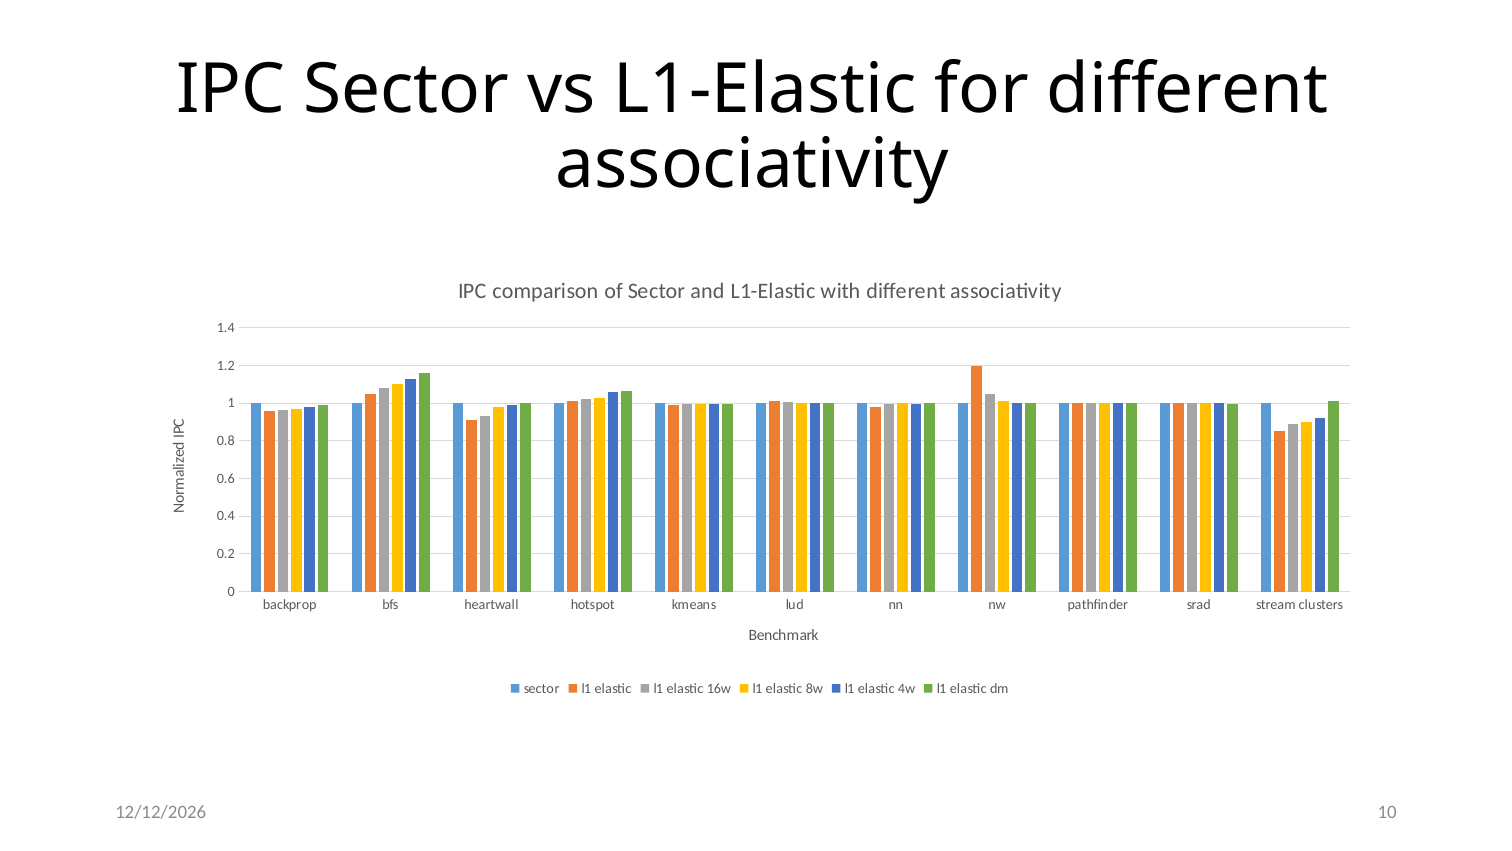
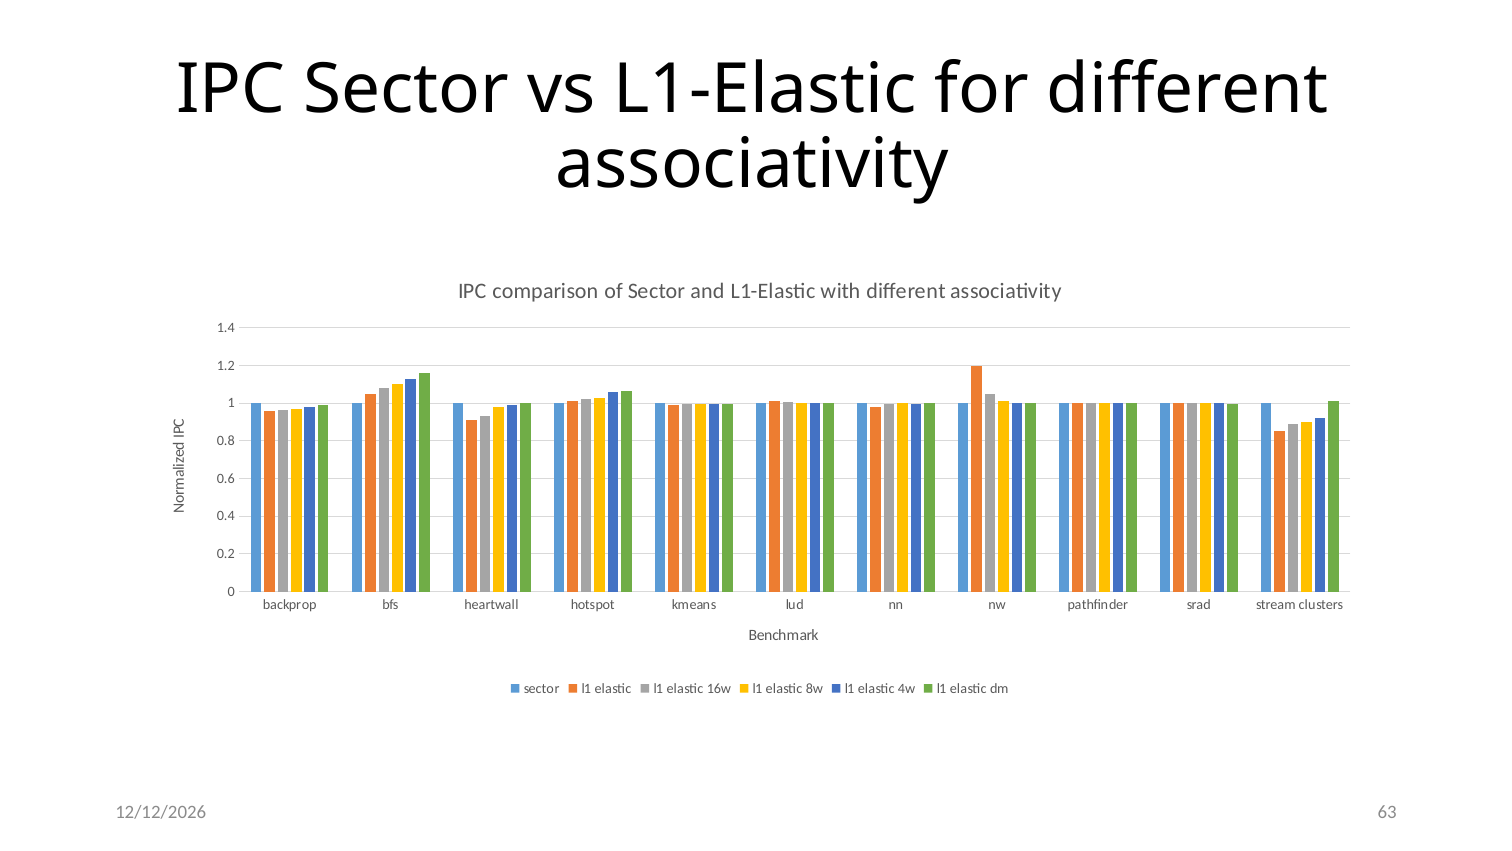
10: 10 -> 63 (1387, 812)
